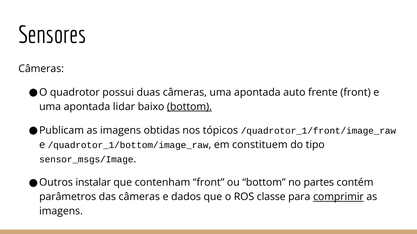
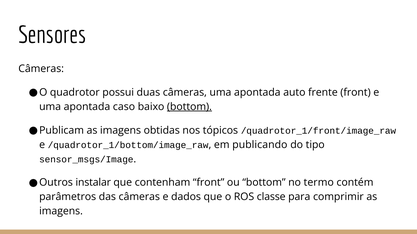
lidar: lidar -> caso (124, 107)
constituem: constituem -> publicando (260, 145)
partes: partes -> termo (319, 183)
comprimir underline: present -> none (338, 197)
